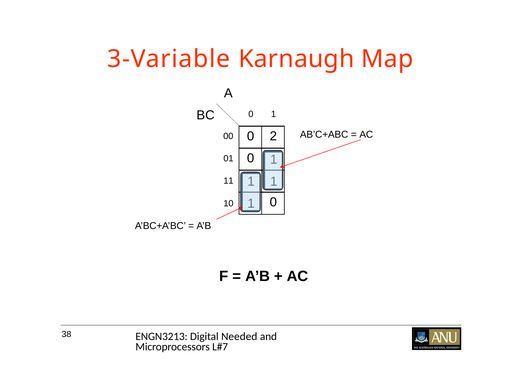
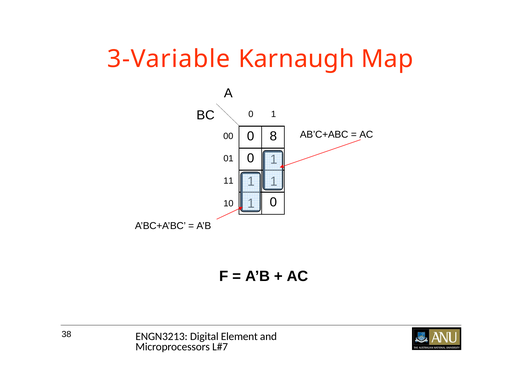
2: 2 -> 8 (273, 136)
Needed: Needed -> Element (239, 336)
